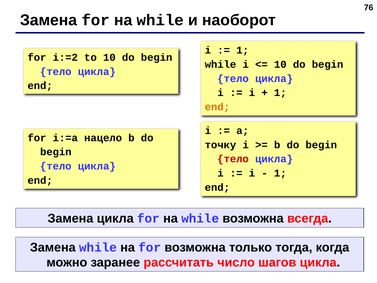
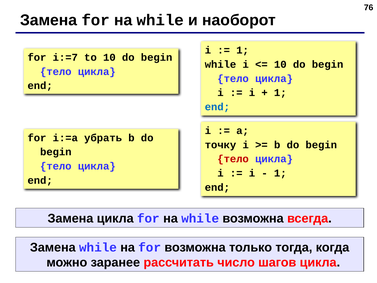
i:=2: i:=2 -> i:=7 (65, 57)
end colour: orange -> blue (217, 107)
нацело: нацело -> убрать (103, 138)
